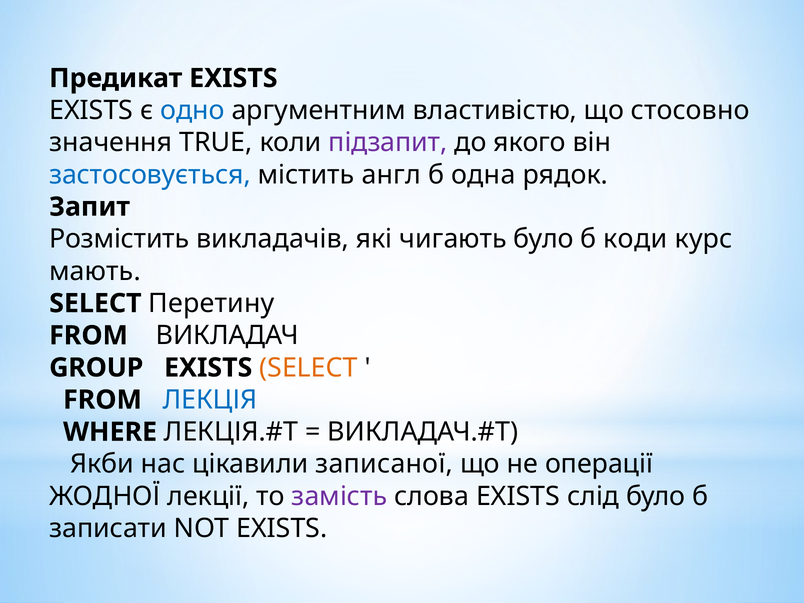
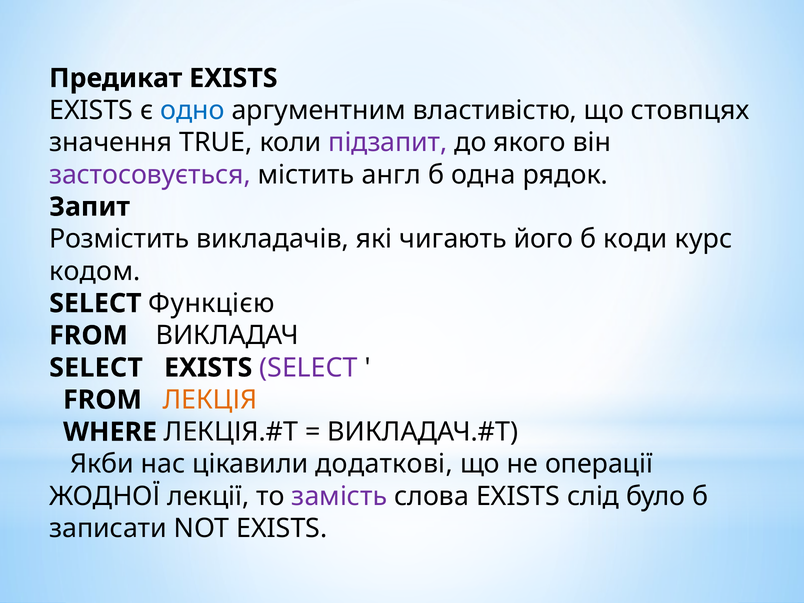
стосовно: стосовно -> стовпцях (690, 110)
застосовується colour: blue -> purple (150, 175)
чигають було: було -> його (543, 239)
мають: мають -> кодом (95, 271)
Перетину: Перетину -> Функцією (211, 303)
GROUP: GROUP -> SELECT (96, 368)
SELECT colour: orange -> purple (308, 368)
ЛЕКЦІЯ colour: blue -> orange (210, 400)
записаної: записаної -> додаткові (384, 464)
